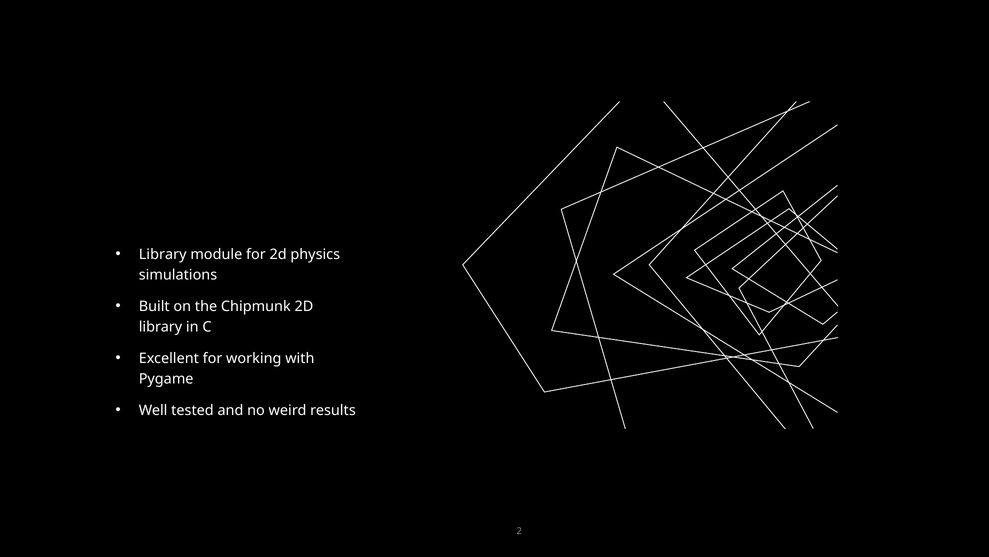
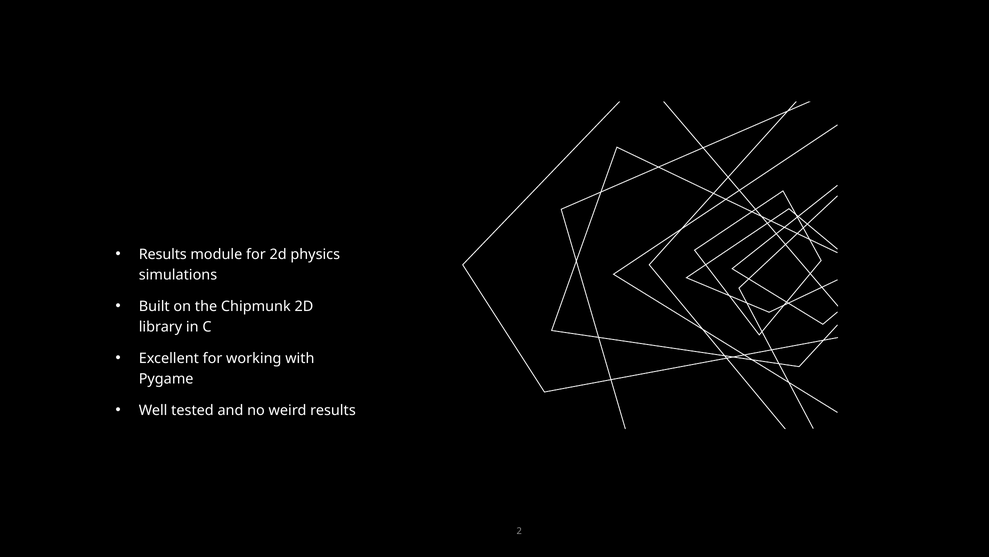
Library: Library -> Results (163, 254)
